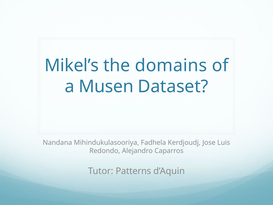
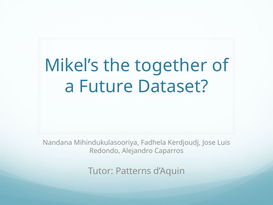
domains: domains -> together (171, 65)
Musen: Musen -> Future (106, 86)
